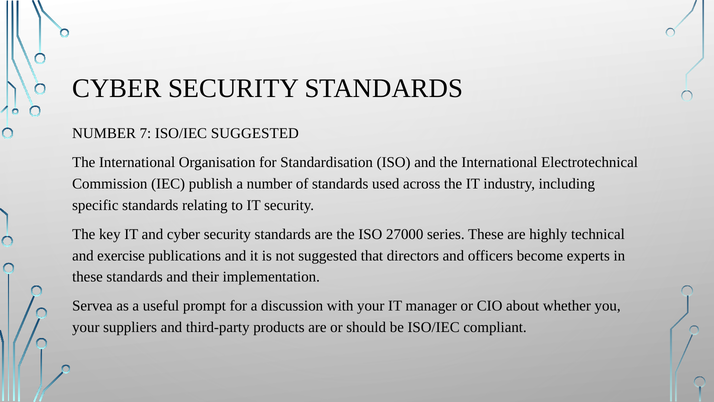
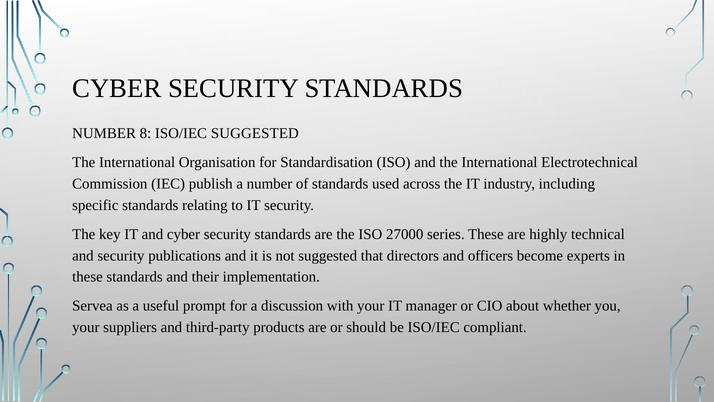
7: 7 -> 8 (145, 133)
and exercise: exercise -> security (121, 255)
